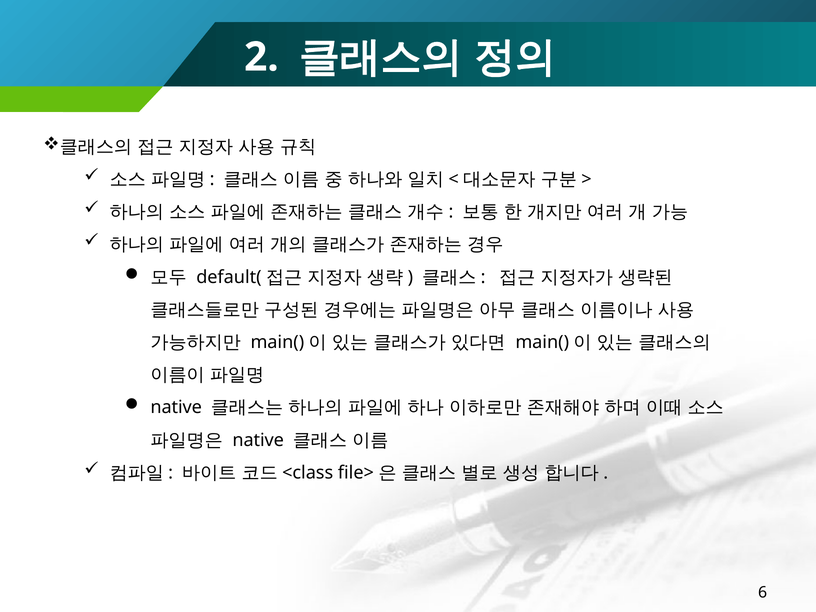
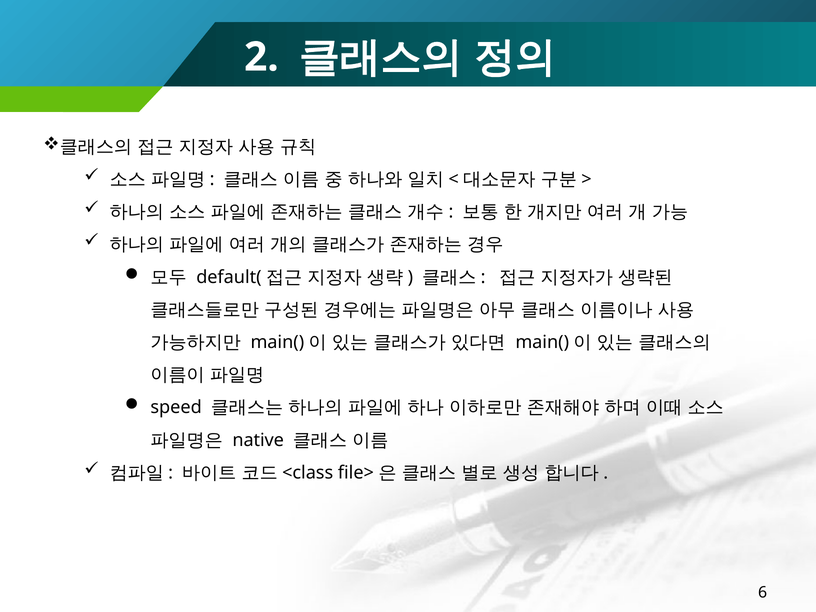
native: native -> speed (176, 407)
